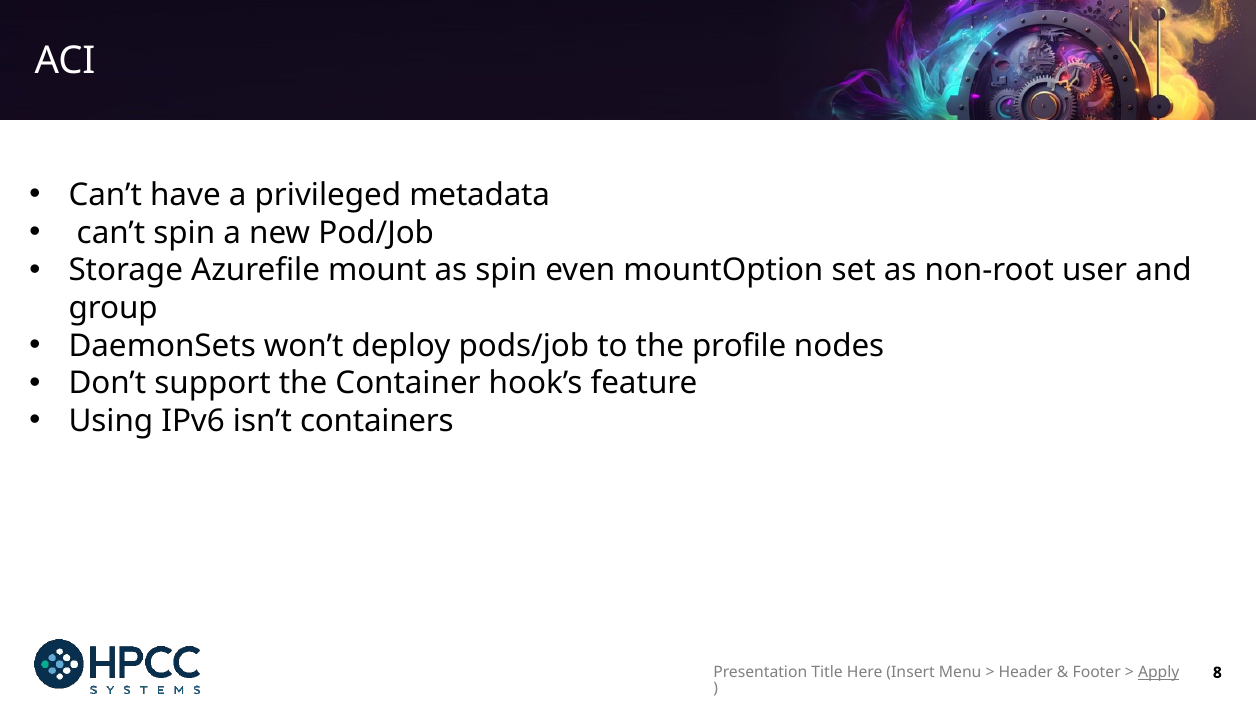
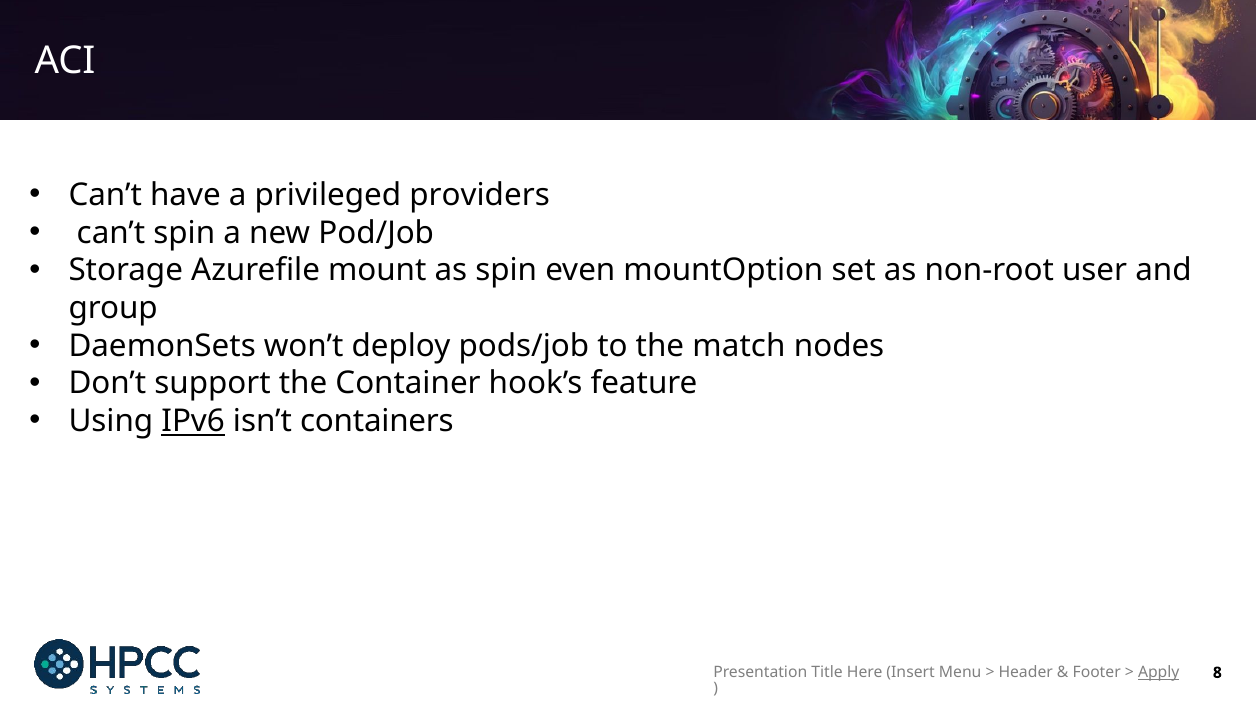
metadata: metadata -> providers (480, 195)
profile: profile -> match (739, 346)
IPv6 underline: none -> present (193, 422)
